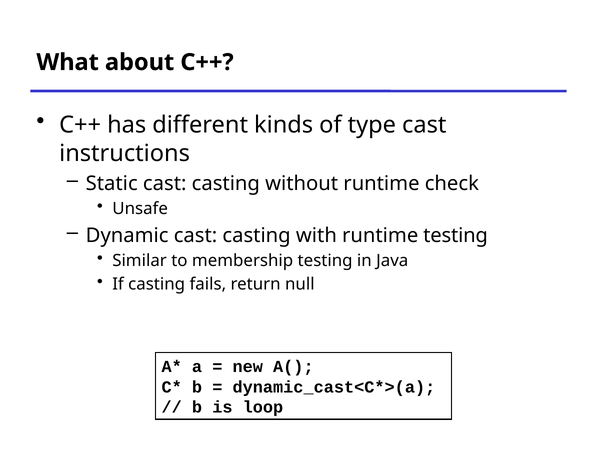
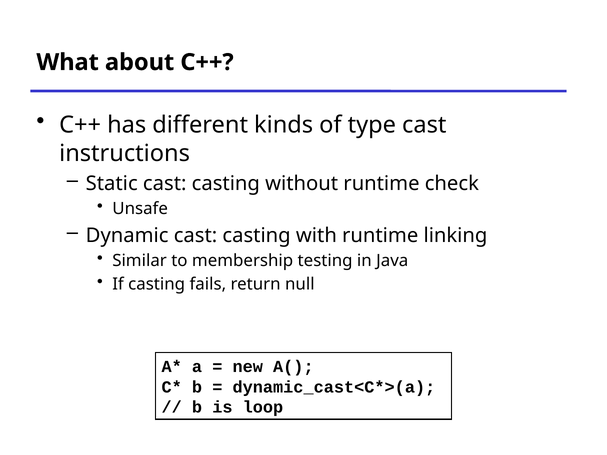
runtime testing: testing -> linking (455, 235)
